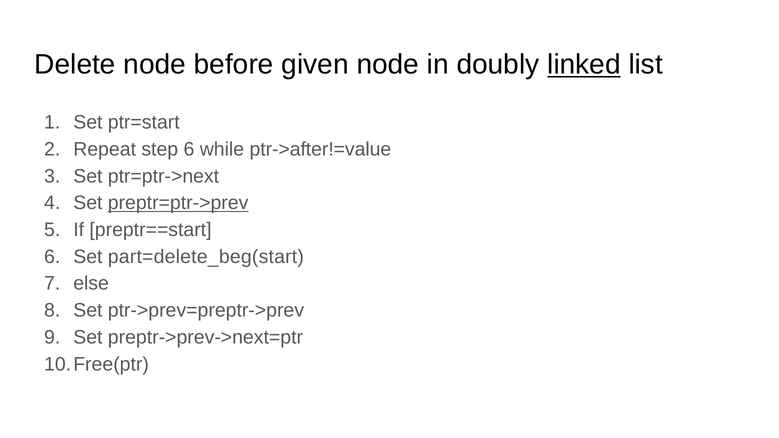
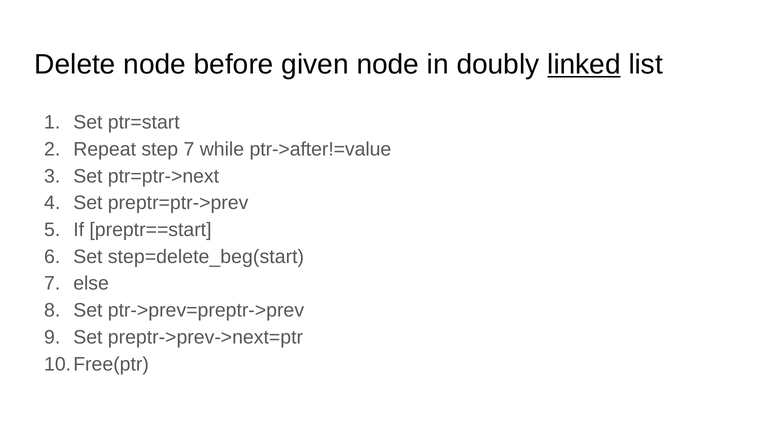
step 6: 6 -> 7 (189, 149)
preptr=ptr->prev underline: present -> none (178, 203)
part=delete_beg(start: part=delete_beg(start -> step=delete_beg(start (206, 257)
